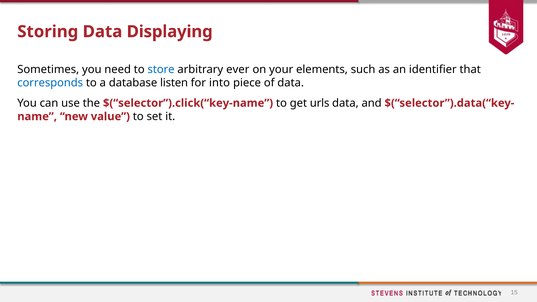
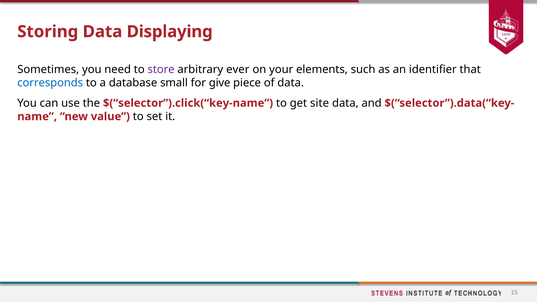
store colour: blue -> purple (161, 70)
listen: listen -> small (174, 83)
into: into -> give (220, 83)
urls: urls -> site (320, 103)
